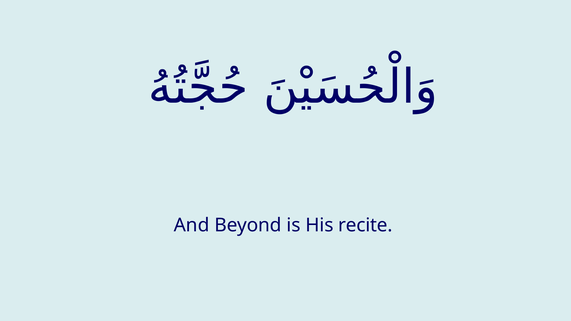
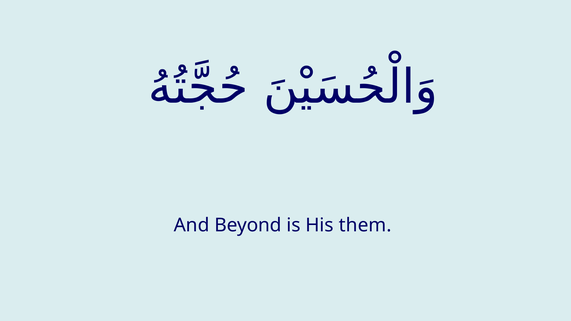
recite: recite -> them (365, 225)
